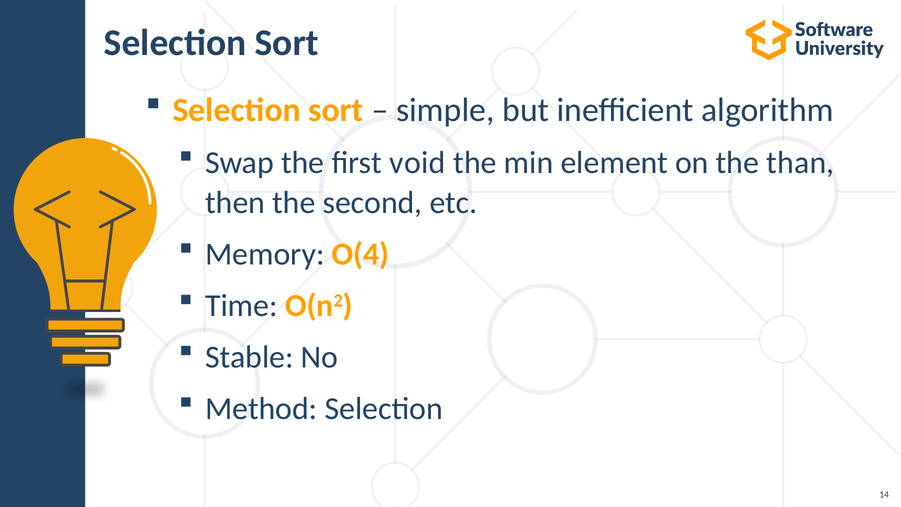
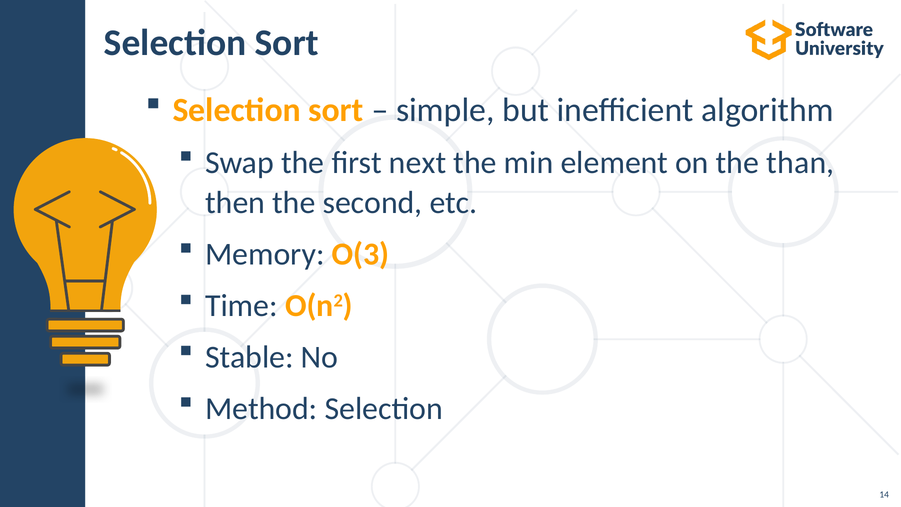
void: void -> next (418, 163)
O(4: O(4 -> O(3 (361, 254)
